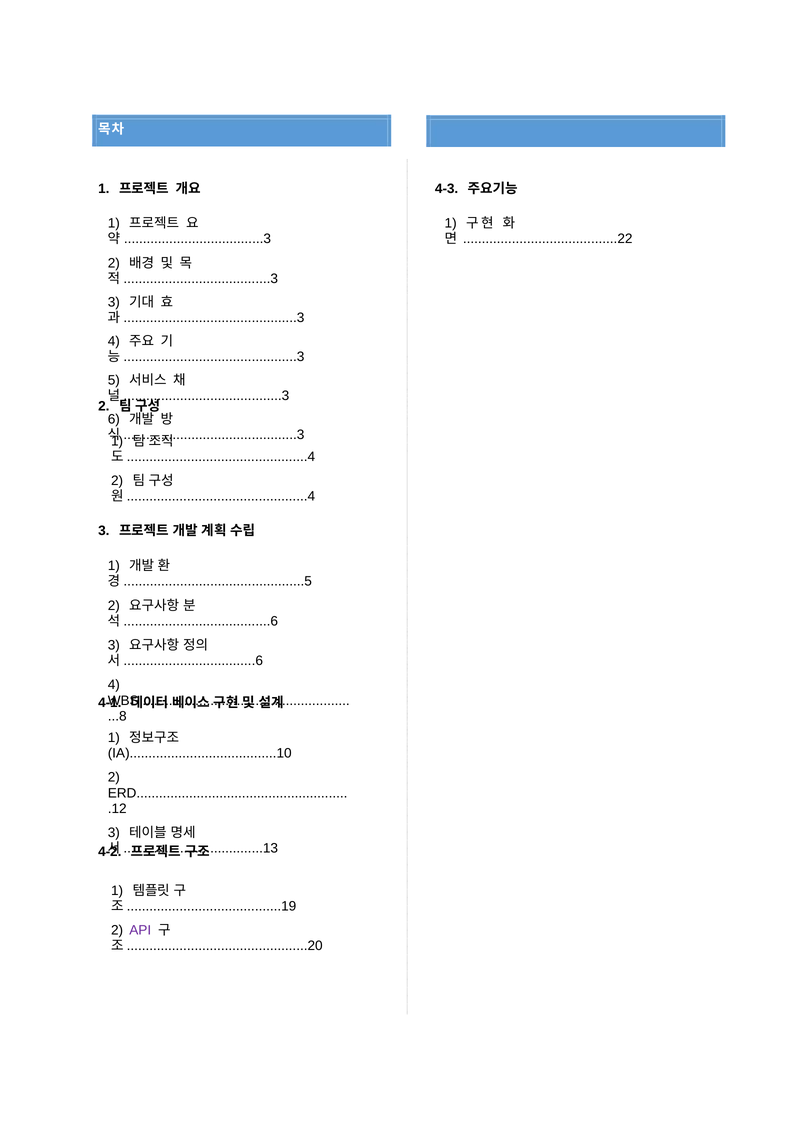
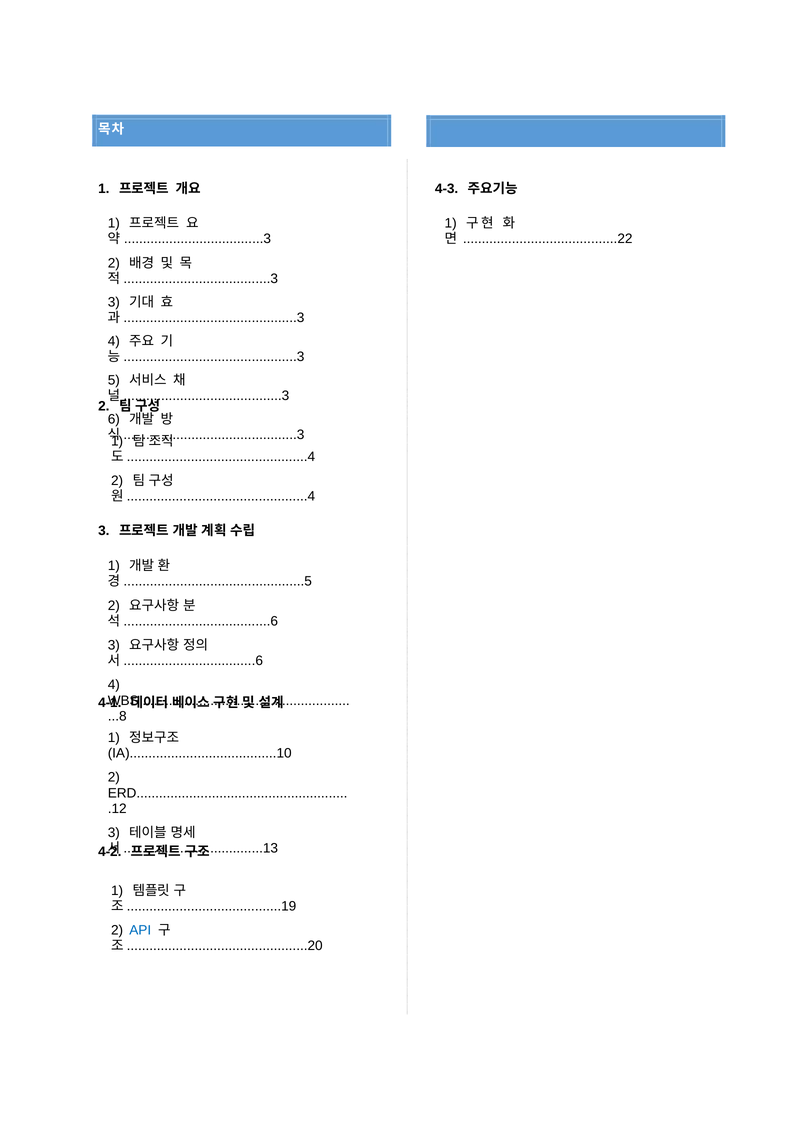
API colour: purple -> blue (140, 930)
